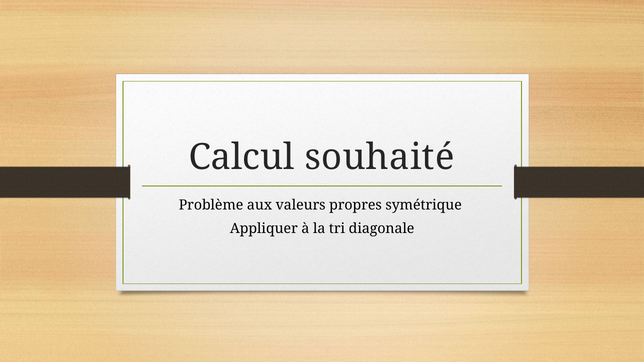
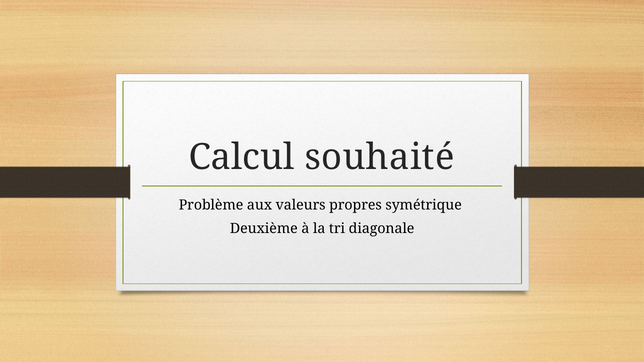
Appliquer: Appliquer -> Deuxième (264, 229)
